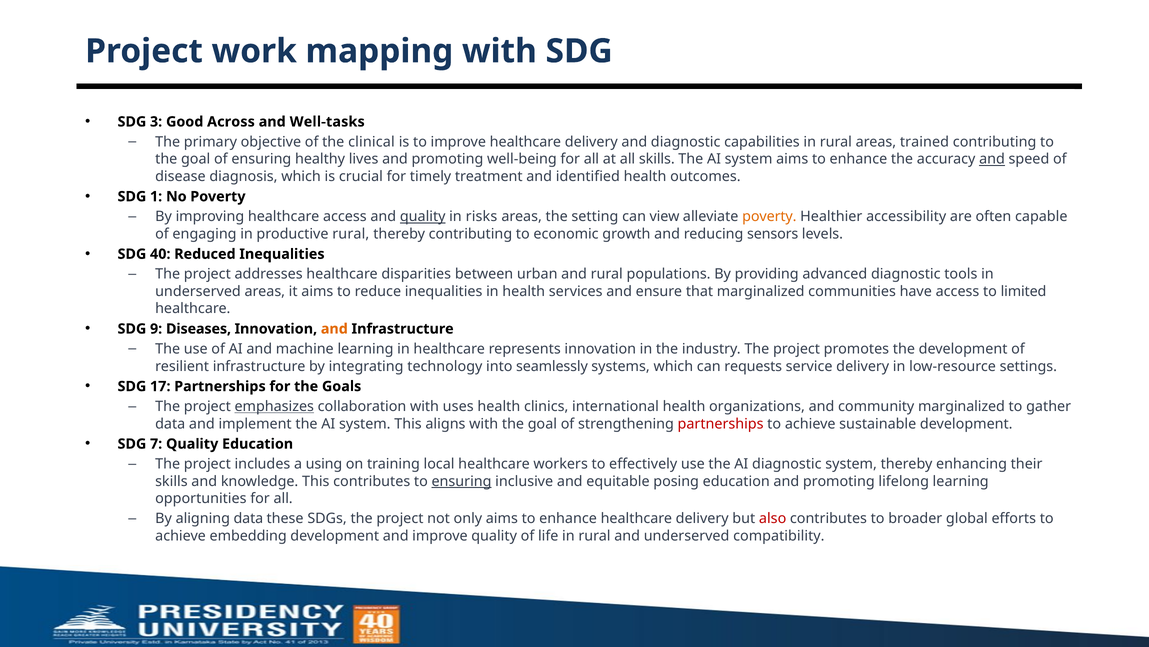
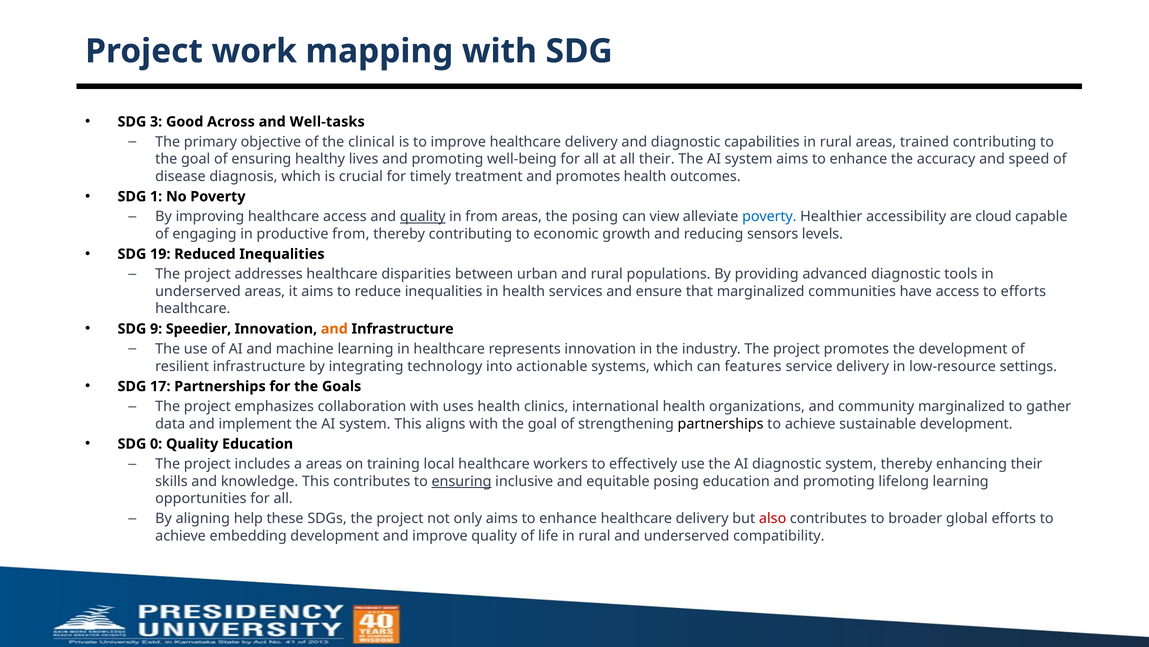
all skills: skills -> their (657, 159)
and underline: present -> none (992, 159)
and identified: identified -> promotes (588, 176)
in risks: risks -> from (482, 216)
the setting: setting -> posing (595, 216)
poverty colour: orange -> blue (769, 216)
often: often -> cloud (994, 216)
productive rural: rural -> from (351, 234)
40: 40 -> 19 (160, 254)
to limited: limited -> efforts (1023, 291)
Diseases: Diseases -> Speedier (199, 329)
seamlessly: seamlessly -> actionable (552, 366)
requests: requests -> features (753, 366)
emphasizes underline: present -> none (274, 406)
partnerships colour: red -> black (721, 423)
7: 7 -> 0 (156, 443)
a using: using -> areas (324, 464)
aligning data: data -> help (248, 518)
